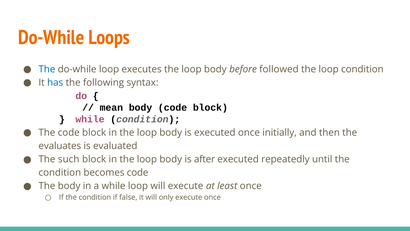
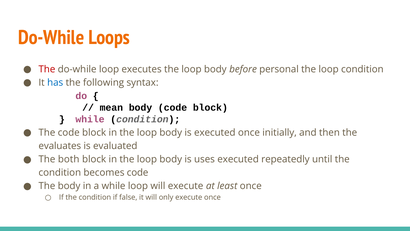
The colour: blue -> red (47, 69)
followed: followed -> personal (279, 69)
such: such -> both (69, 159)
after: after -> uses (204, 159)
